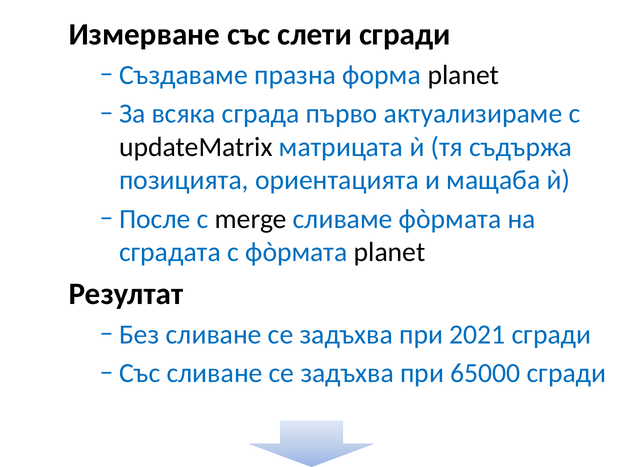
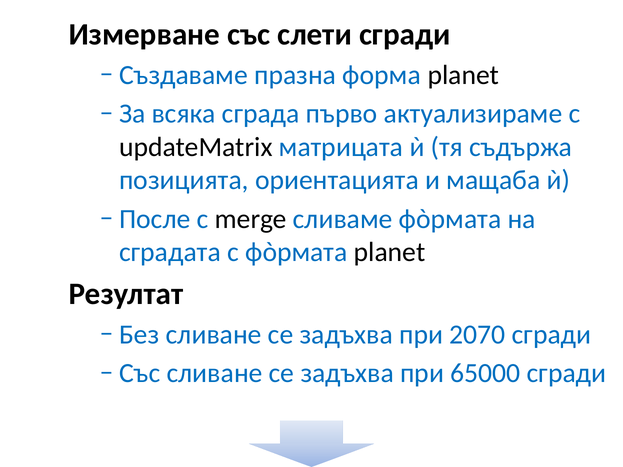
2021: 2021 -> 2070 (477, 335)
